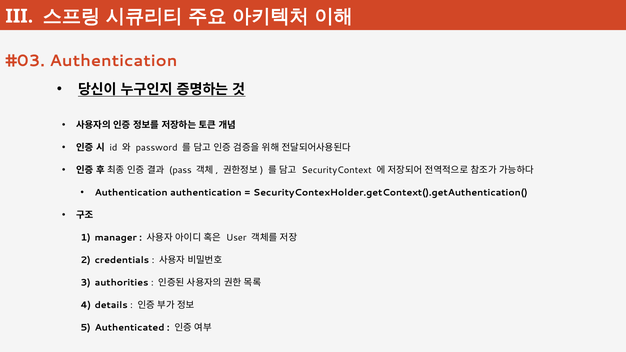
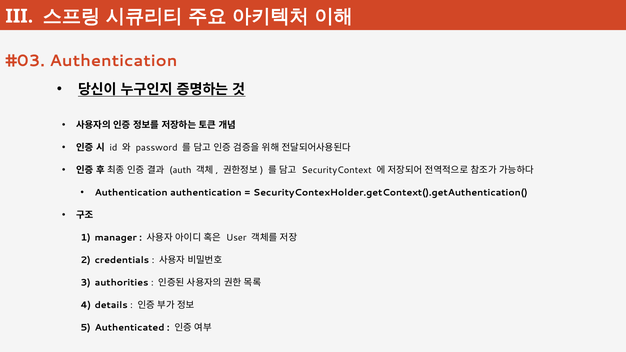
pass: pass -> auth (180, 170)
